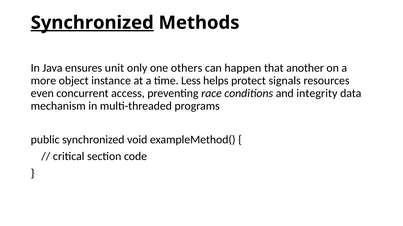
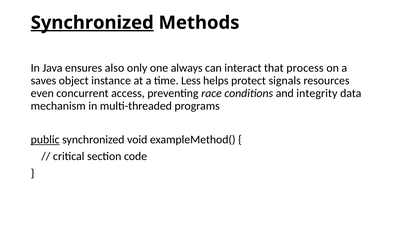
unit: unit -> also (114, 68)
others: others -> always (187, 68)
happen: happen -> interact (243, 68)
another: another -> process (305, 68)
more: more -> saves (43, 81)
public underline: none -> present (45, 140)
